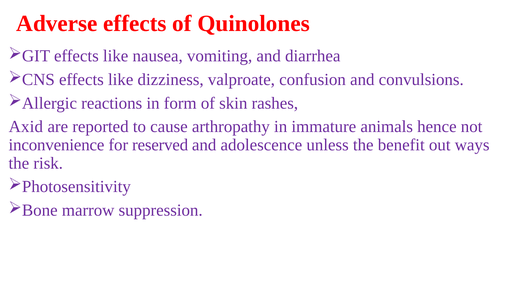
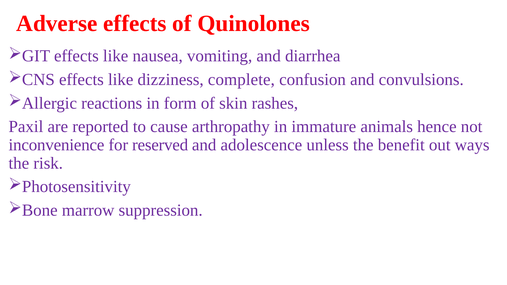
valproate: valproate -> complete (241, 80)
Axid: Axid -> Paxil (26, 127)
